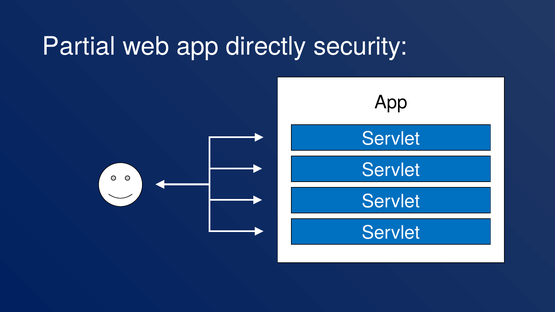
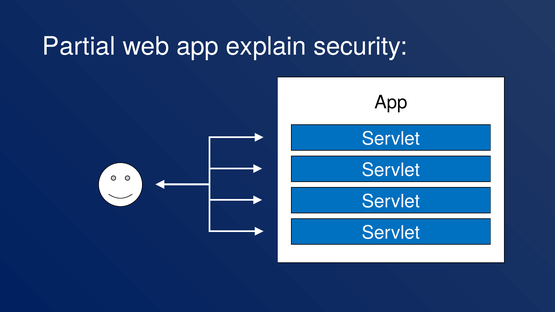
directly: directly -> explain (266, 47)
